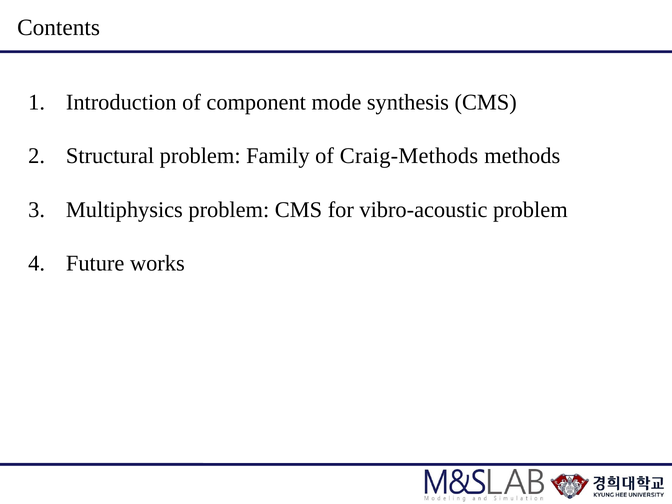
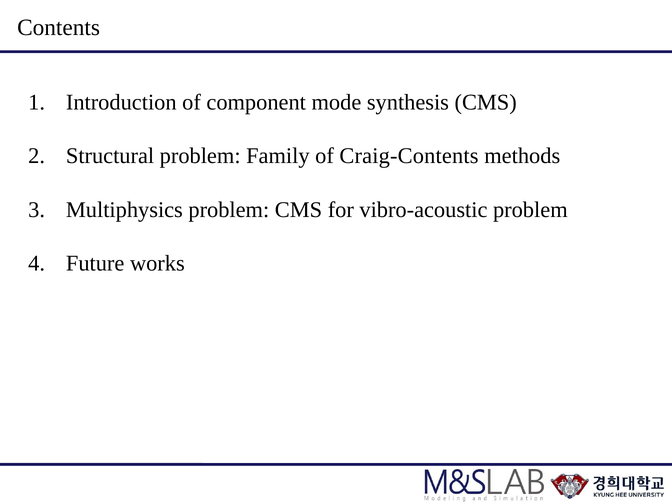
Craig-Methods: Craig-Methods -> Craig-Contents (409, 156)
